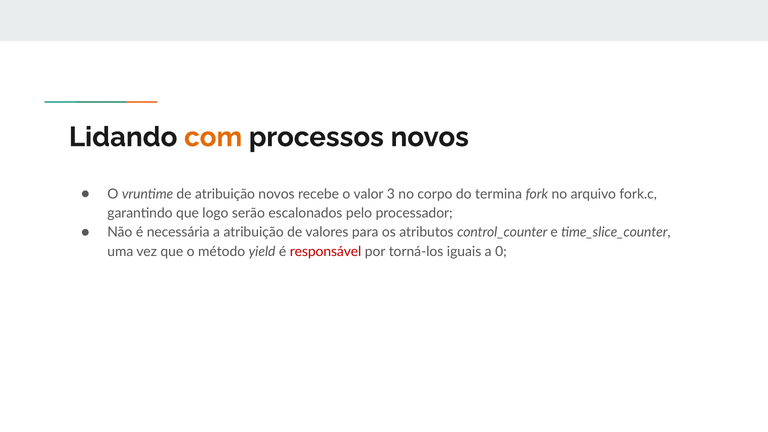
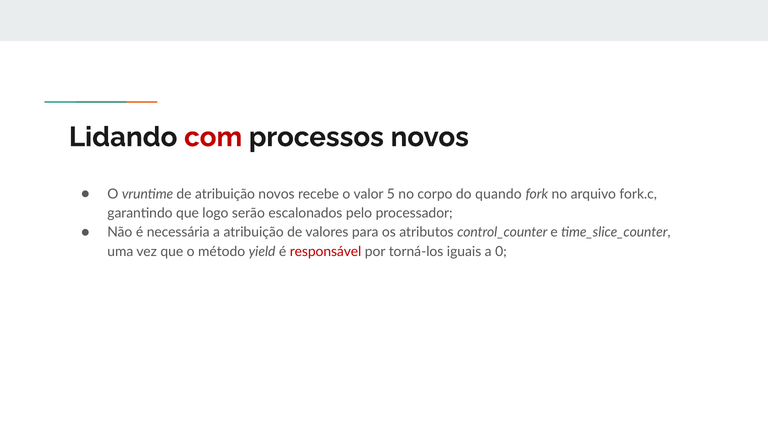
com colour: orange -> red (213, 137)
3: 3 -> 5 (391, 194)
termina: termina -> quando (498, 194)
